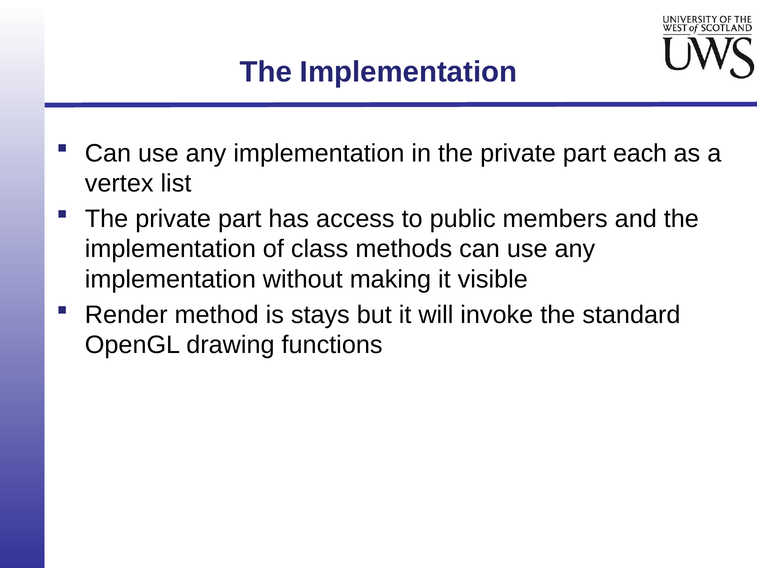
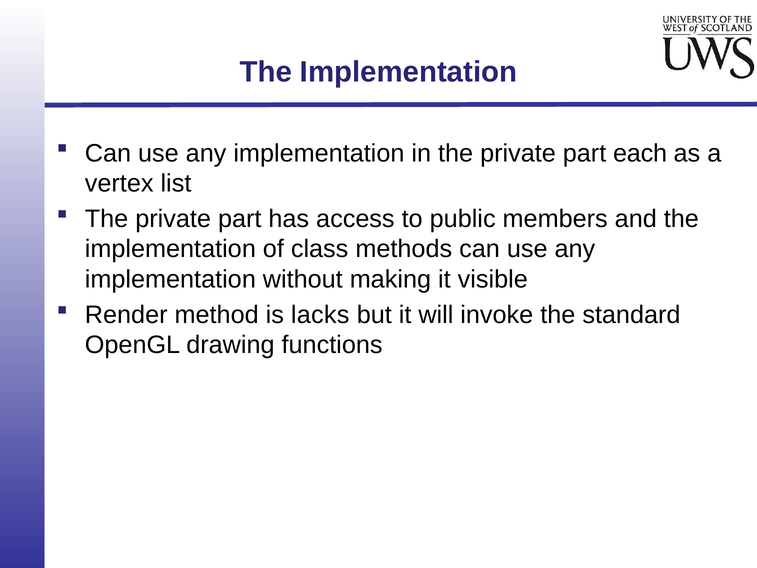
stays: stays -> lacks (320, 315)
